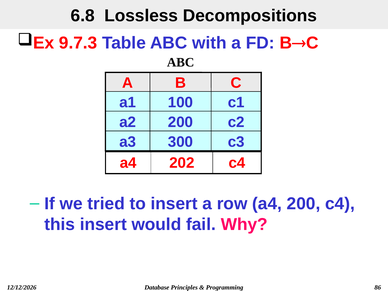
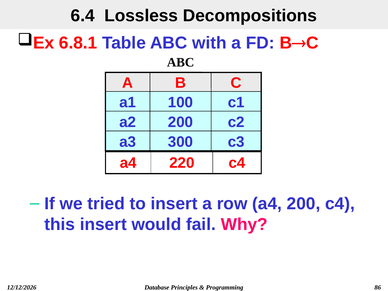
6.8: 6.8 -> 6.4 (83, 16)
9.7.3: 9.7.3 -> 6.8.1 (78, 43)
202: 202 -> 220 (182, 163)
